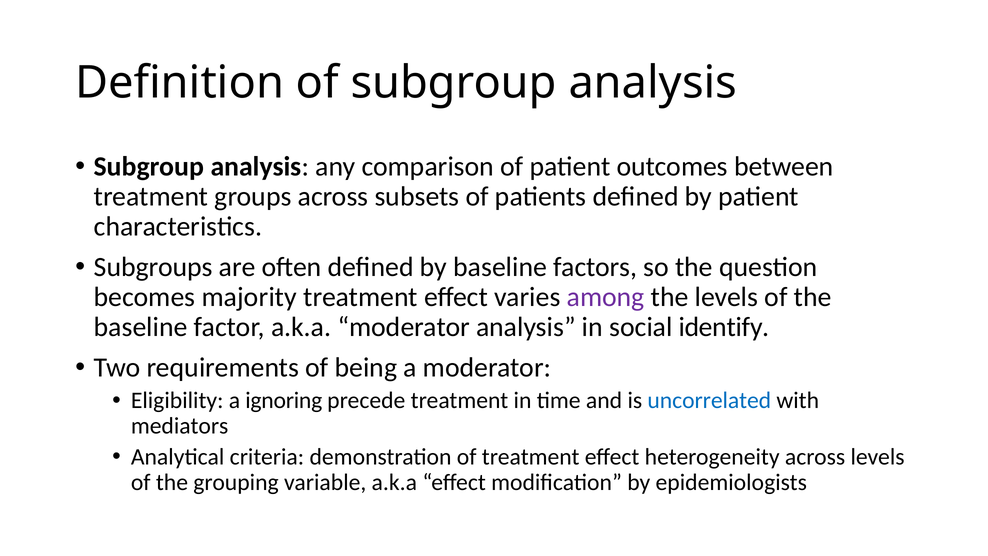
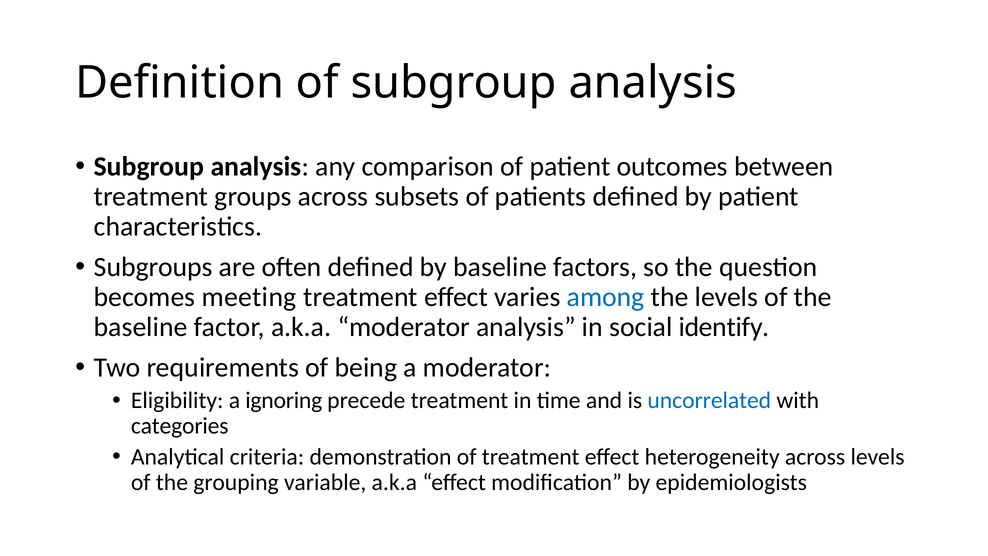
majority: majority -> meeting (249, 297)
among colour: purple -> blue (606, 297)
mediators: mediators -> categories (180, 426)
